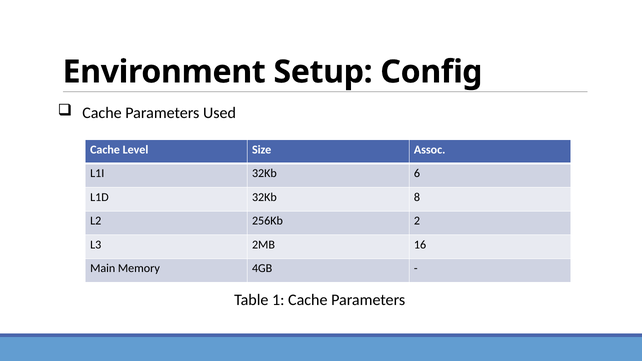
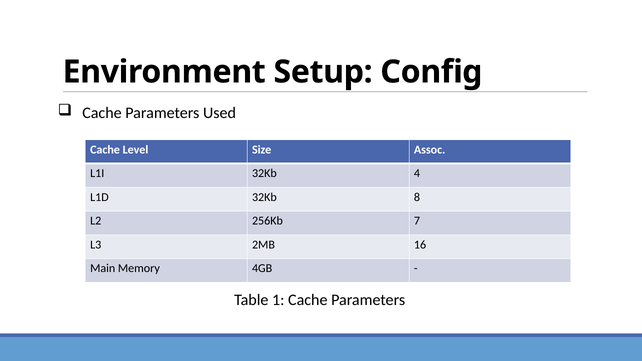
6: 6 -> 4 (417, 173)
2: 2 -> 7 (417, 221)
